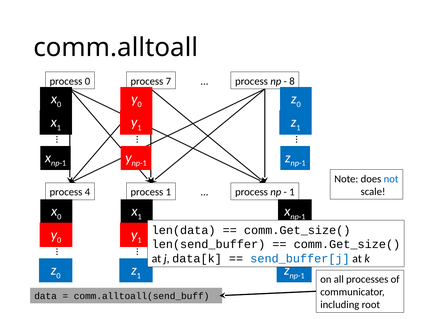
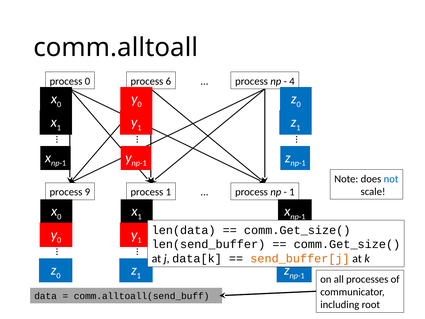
7: 7 -> 6 (168, 81)
8: 8 -> 4 (292, 81)
4: 4 -> 9 (87, 192)
send_buffer[j colour: blue -> orange (300, 258)
